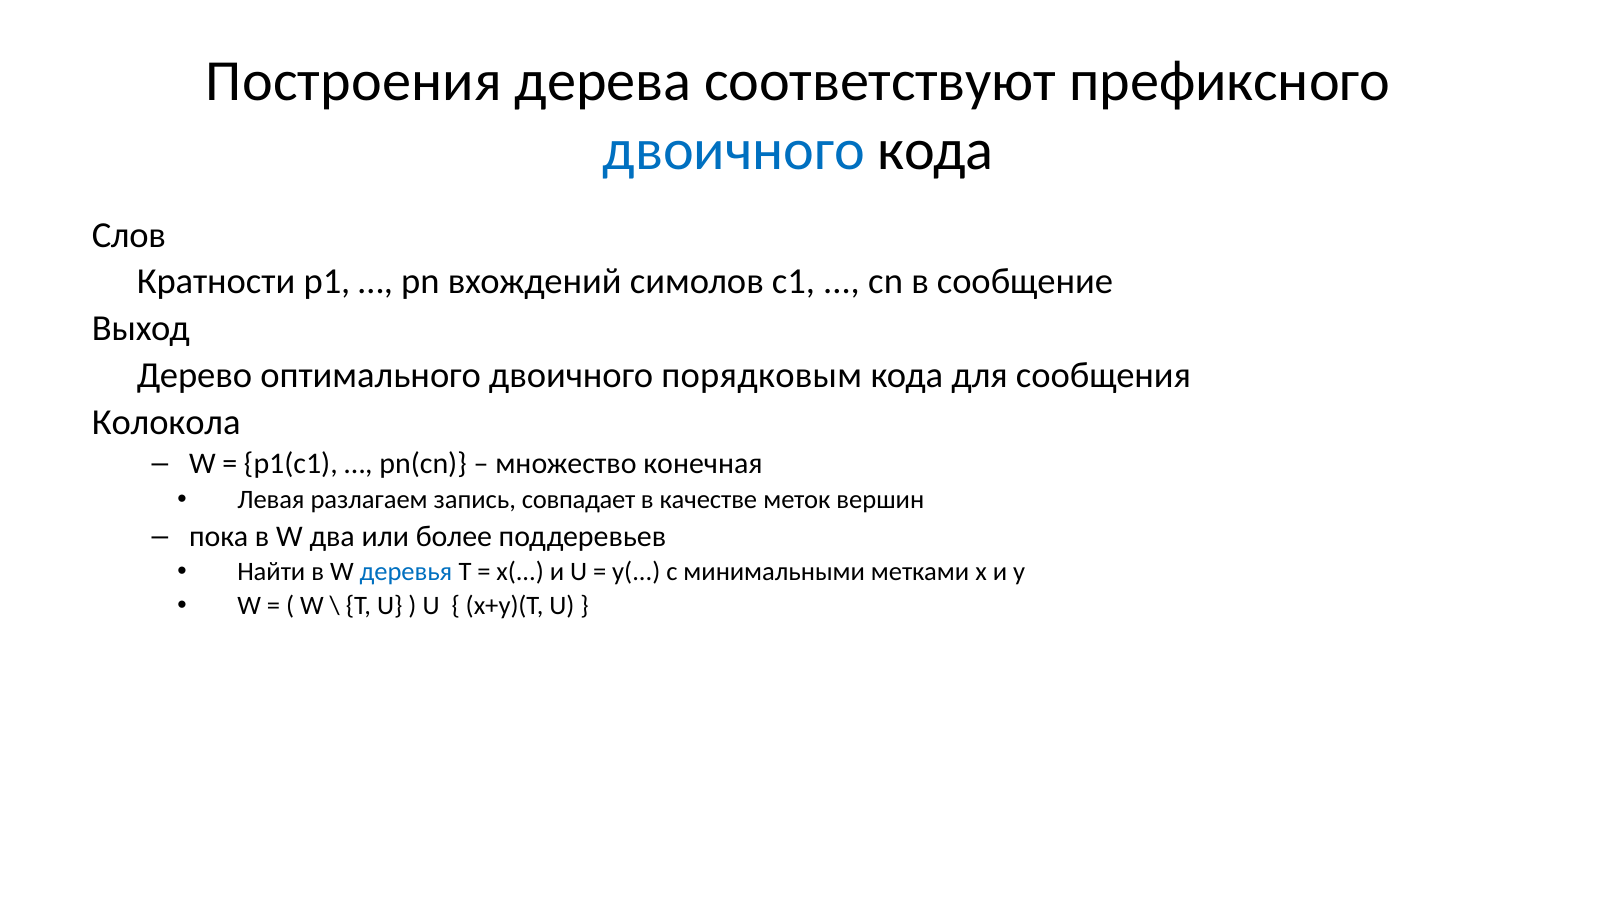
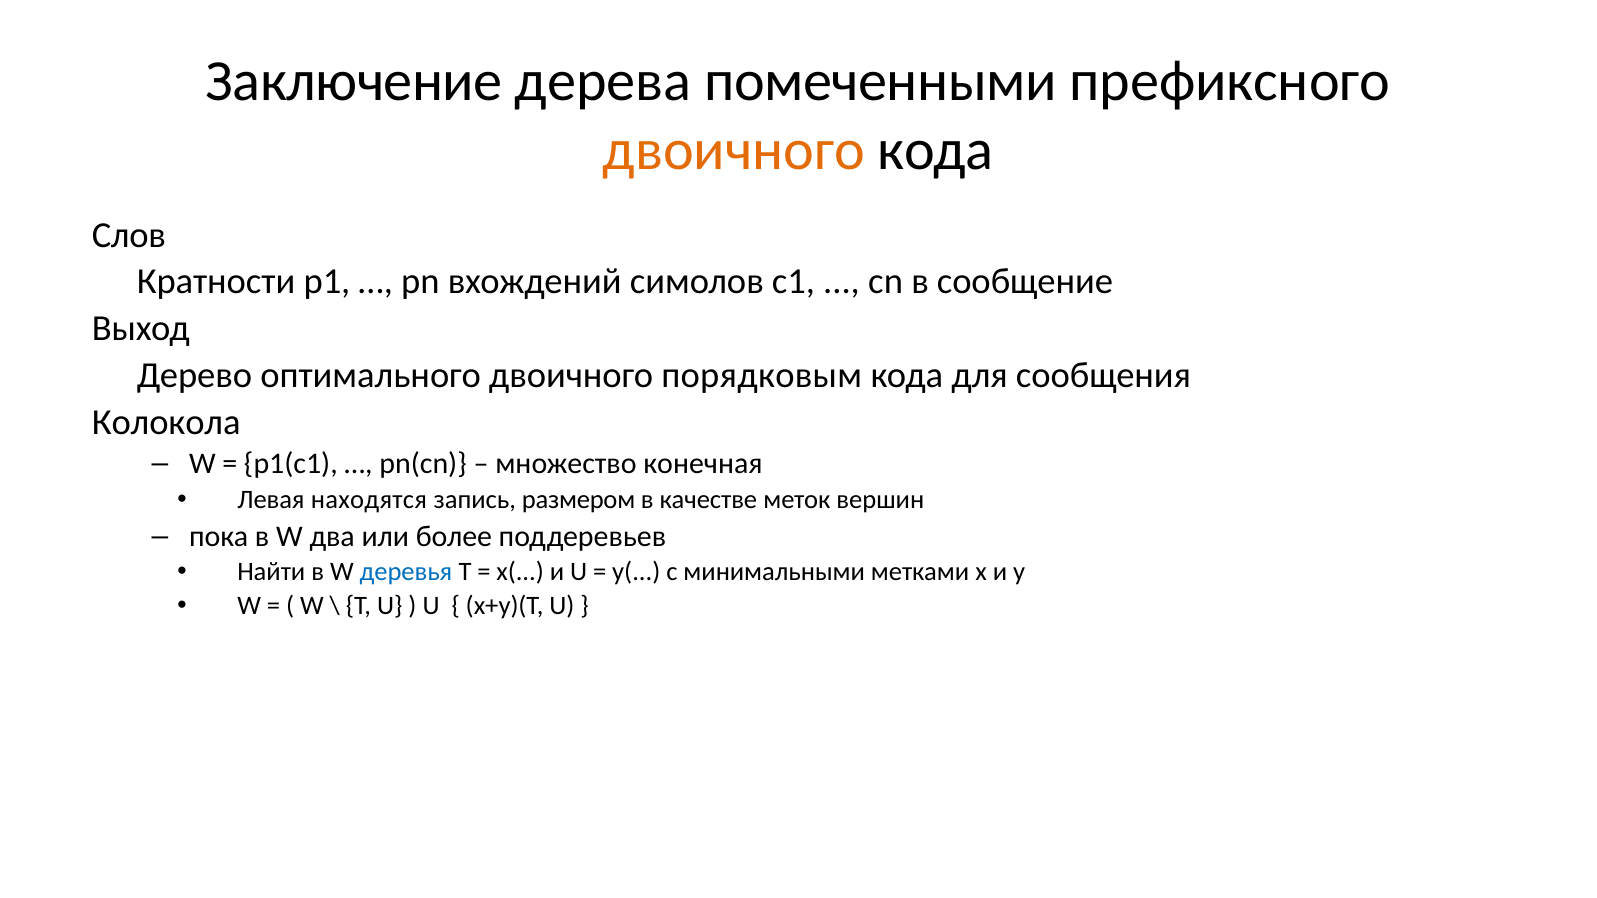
Построения: Построения -> Заключение (354, 81)
соответствуют: соответствуют -> помеченными (881, 81)
двоичного colour: blue -> orange (734, 151)
разлагаем: разлагаем -> находятся (369, 500)
совпадает: совпадает -> размером (579, 500)
